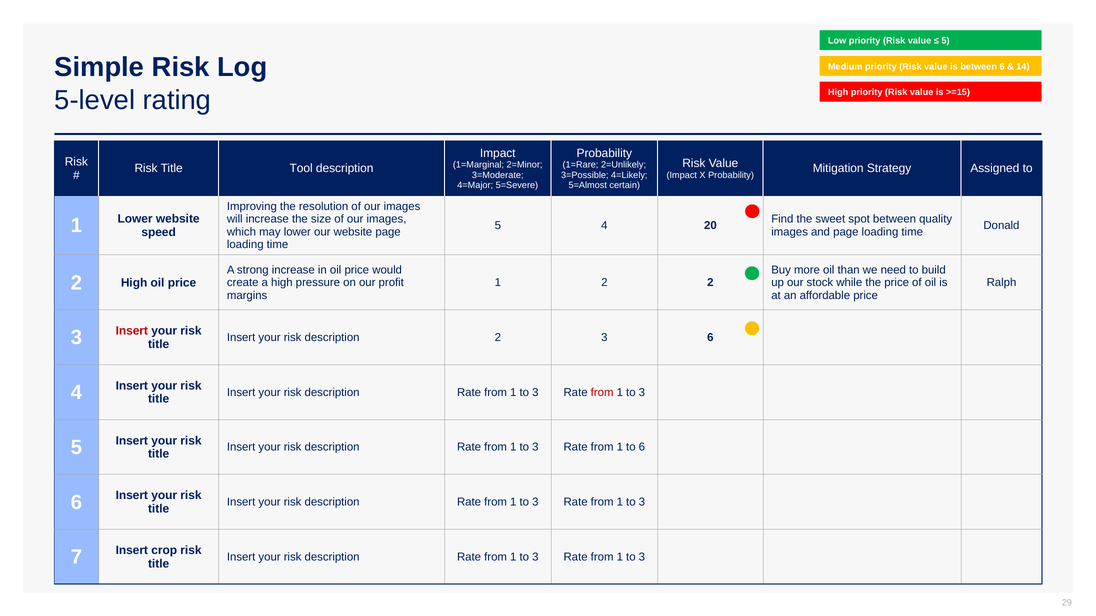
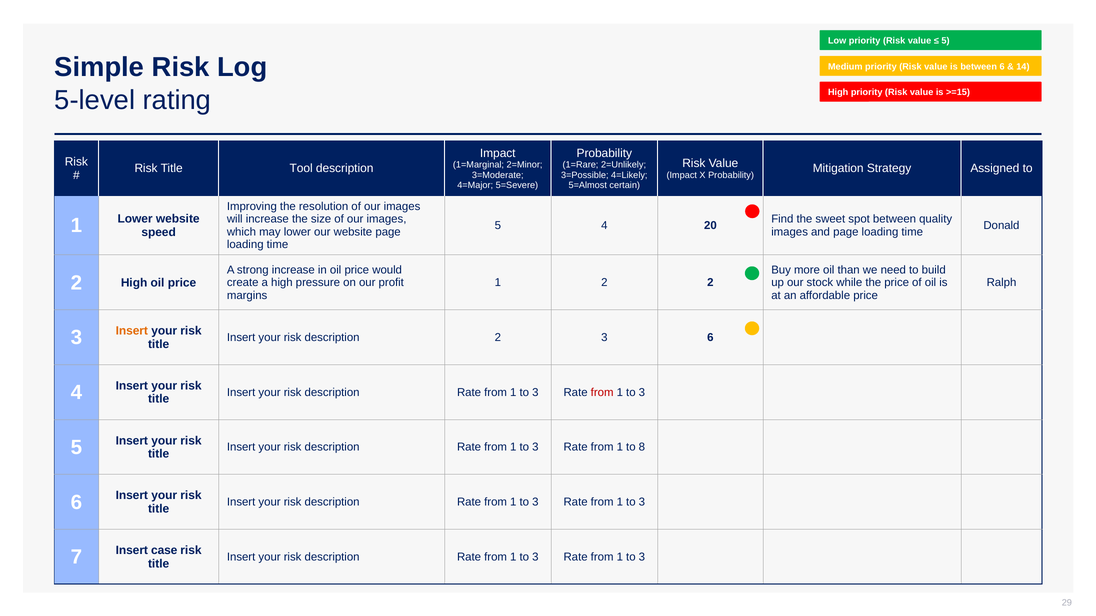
Insert colour: red -> orange (132, 331)
to 6: 6 -> 8 (642, 448)
crop: crop -> case (164, 551)
